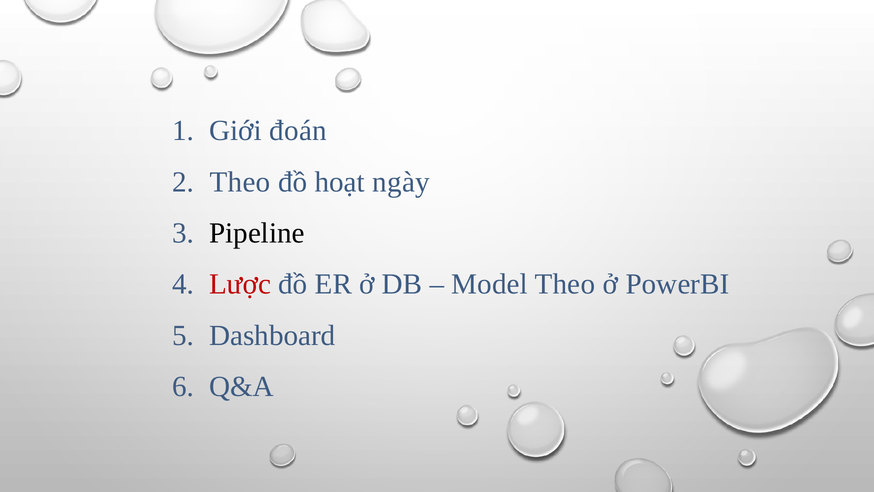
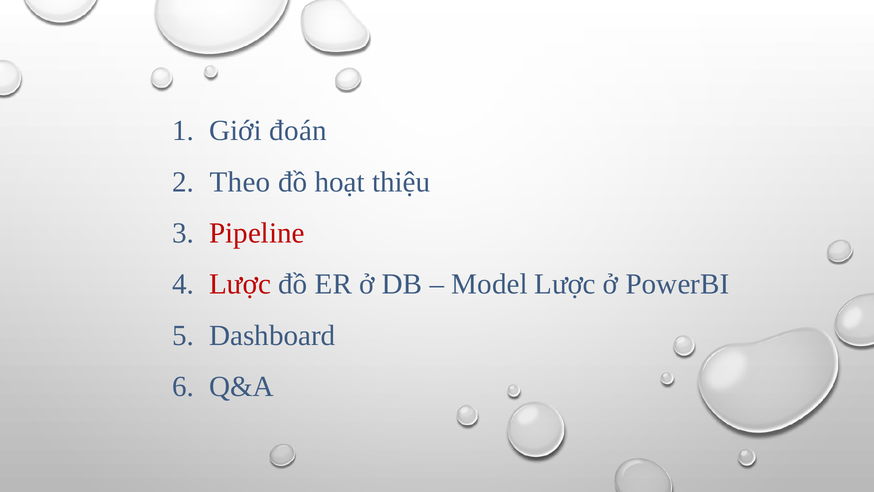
ngày: ngày -> thiệu (401, 182)
Pipeline colour: black -> red (257, 233)
Model Theo: Theo -> Lược (565, 284)
